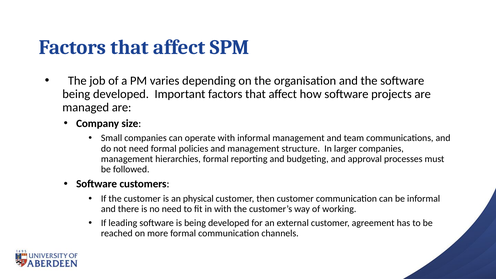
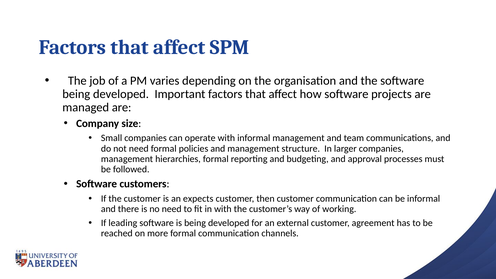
physical: physical -> expects (198, 199)
